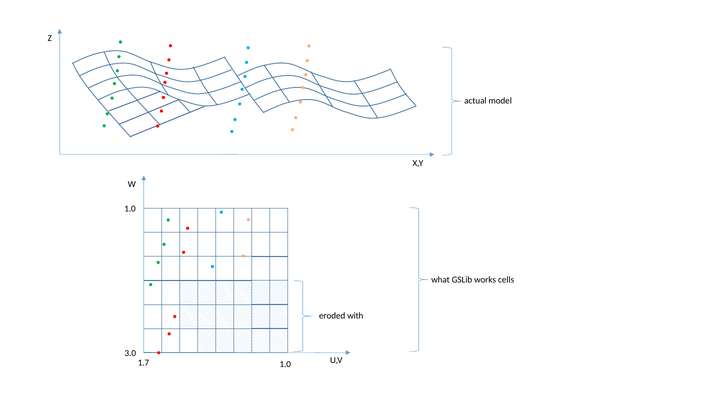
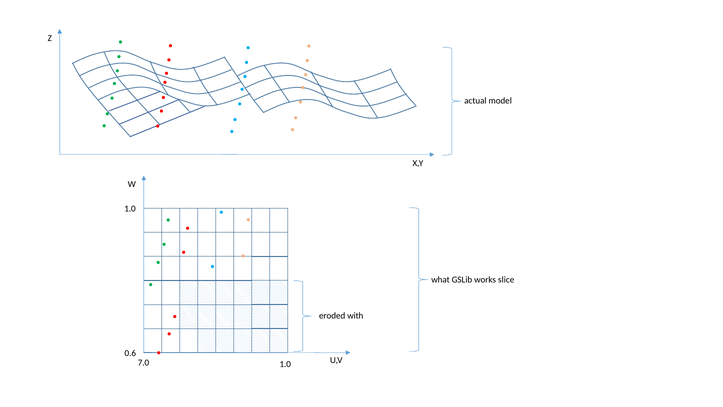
cells: cells -> slice (506, 279)
3.0: 3.0 -> 0.6 (130, 353)
1.7: 1.7 -> 7.0 (143, 363)
